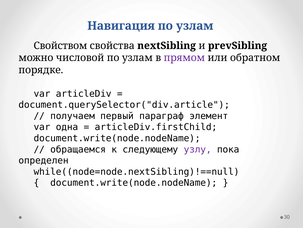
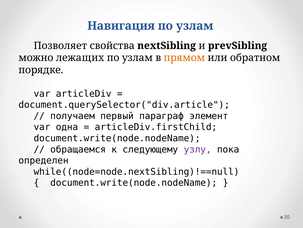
Свойством: Свойством -> Позволяет (60, 46)
числовой: числовой -> лежащих (80, 58)
прямом colour: purple -> orange (184, 58)
